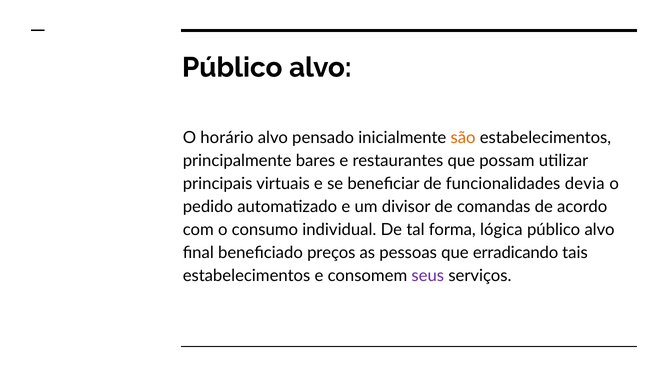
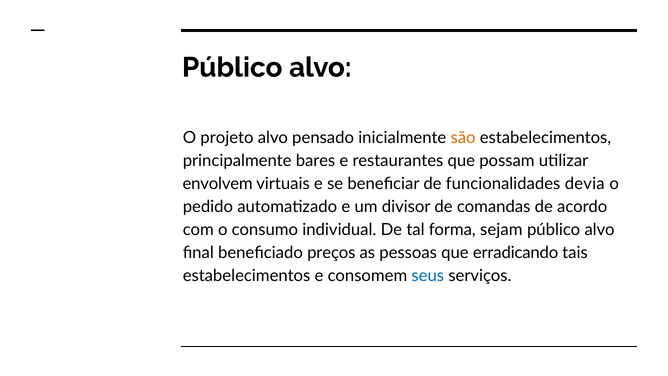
horário: horário -> projeto (227, 137)
principais: principais -> envolvem (218, 184)
lógica: lógica -> sejam (501, 230)
seus colour: purple -> blue (428, 276)
